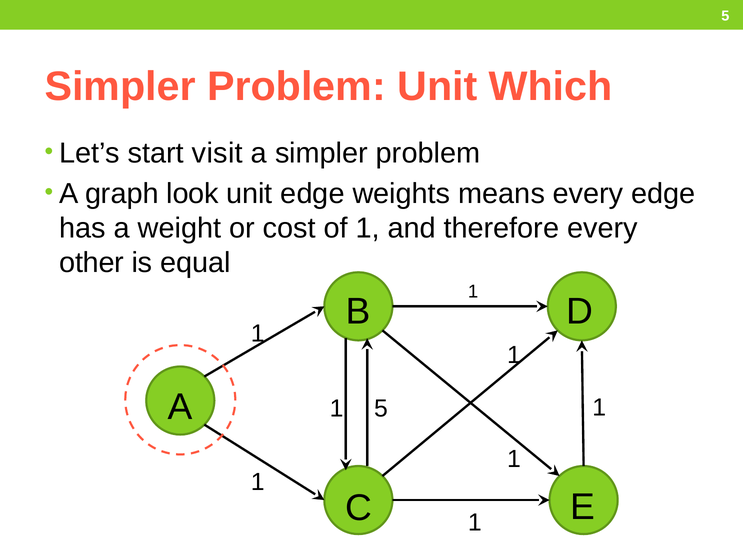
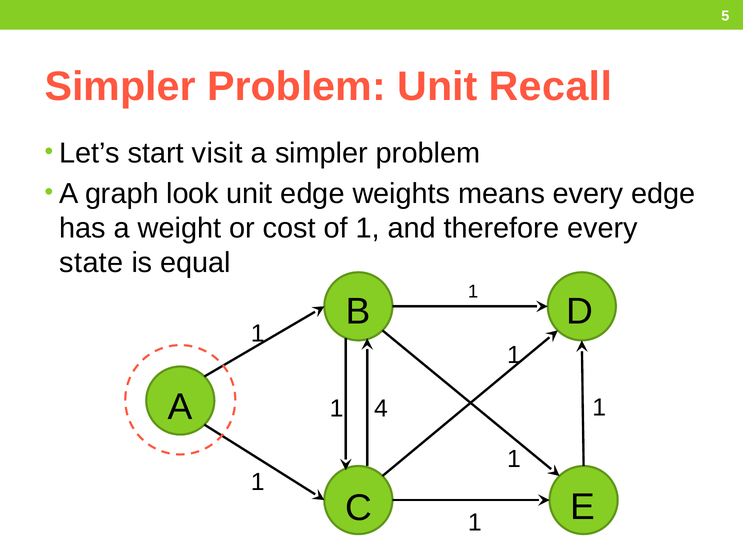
Which: Which -> Recall (550, 86)
other: other -> state (91, 263)
1 5: 5 -> 4 (381, 409)
